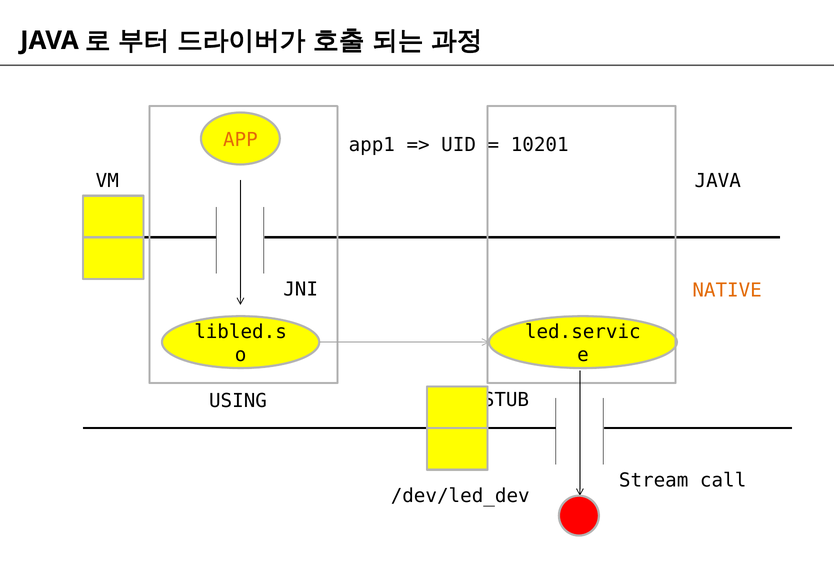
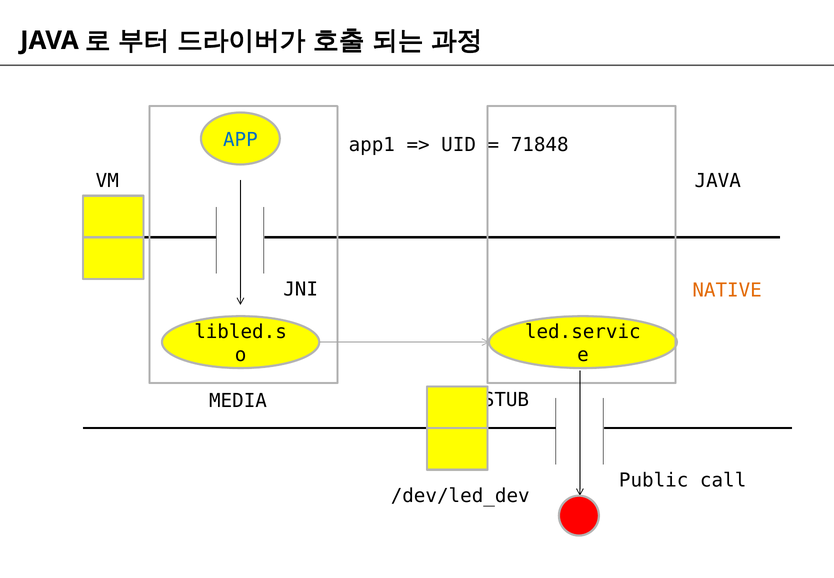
APP colour: orange -> blue (240, 140)
10201: 10201 -> 71848 (540, 145)
USING: USING -> MEDIA (238, 401)
Stream: Stream -> Public (654, 480)
